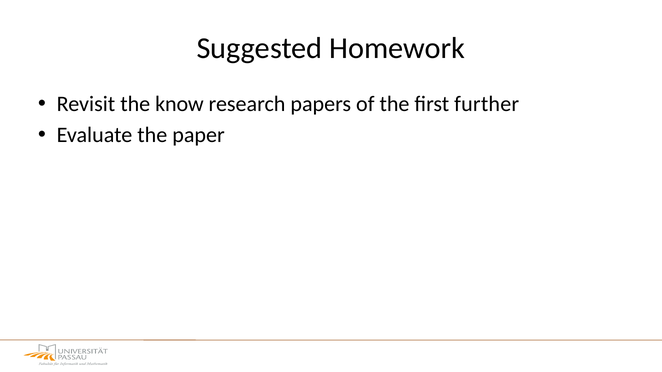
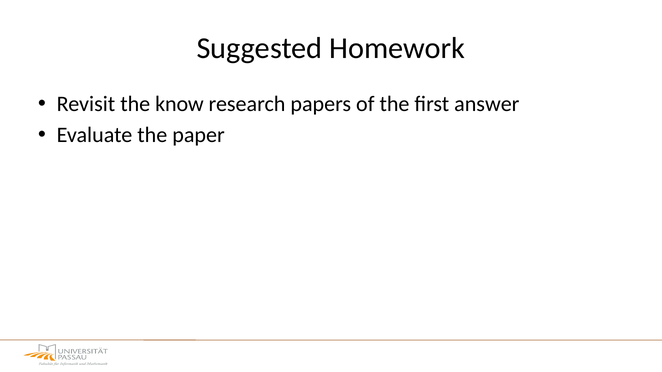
further: further -> answer (487, 104)
